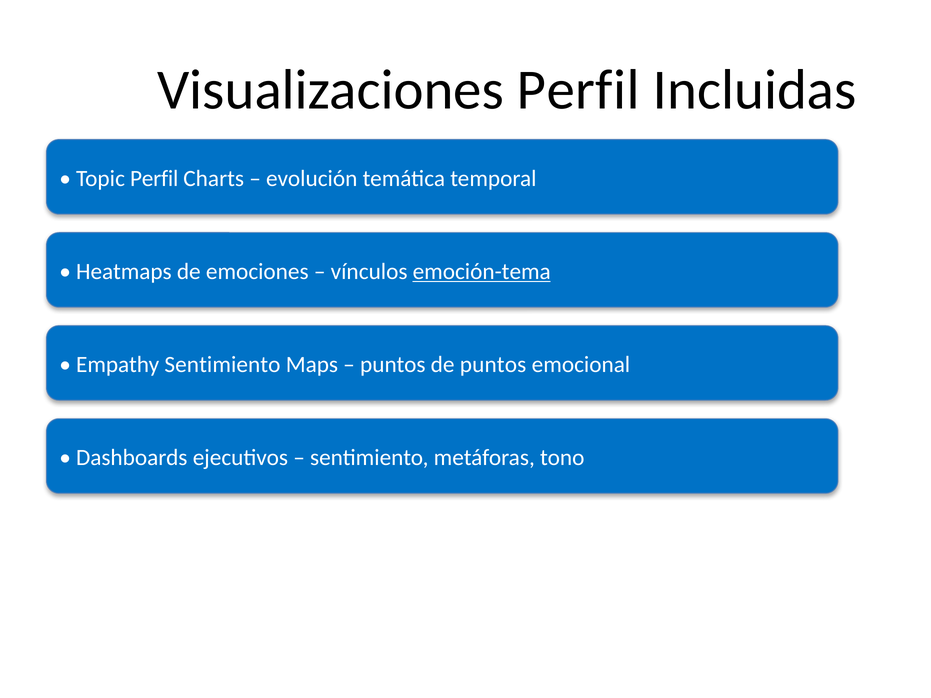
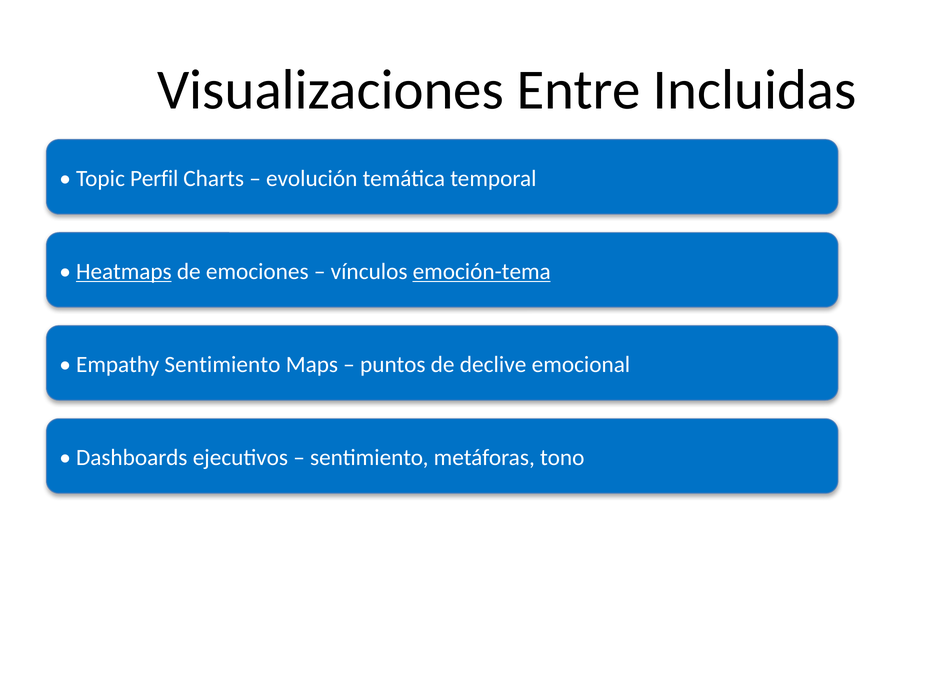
Perfil: Perfil -> Entre (579, 90)
Heatmaps underline: none -> present (124, 272)
de puntos: puntos -> declive (493, 365)
